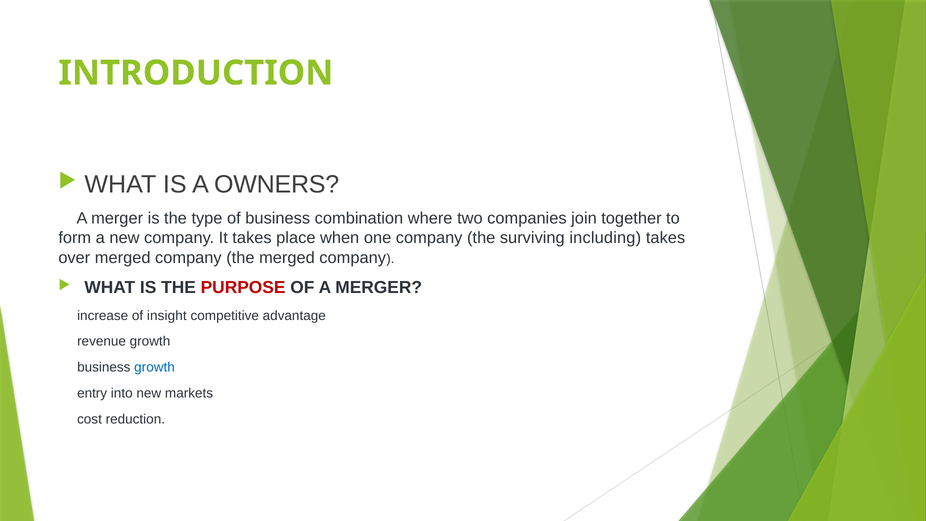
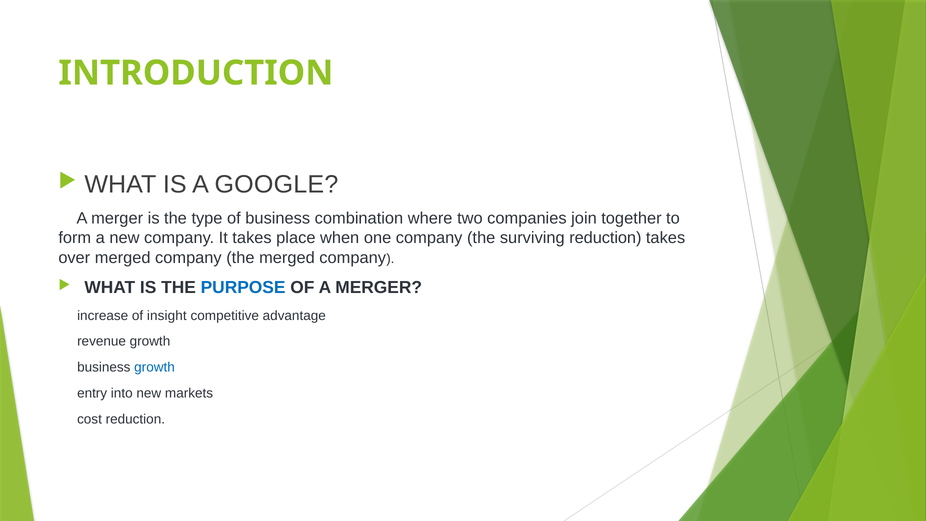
OWNERS: OWNERS -> GOOGLE (276, 184)
surviving including: including -> reduction (605, 238)
PURPOSE colour: red -> blue (243, 288)
